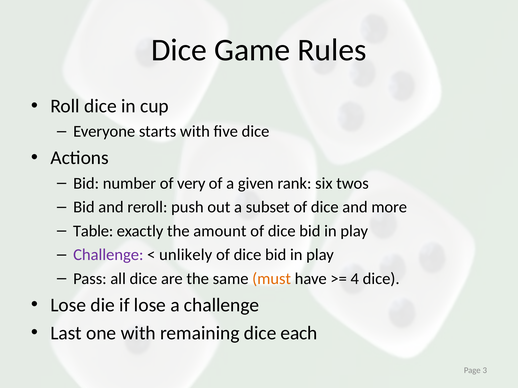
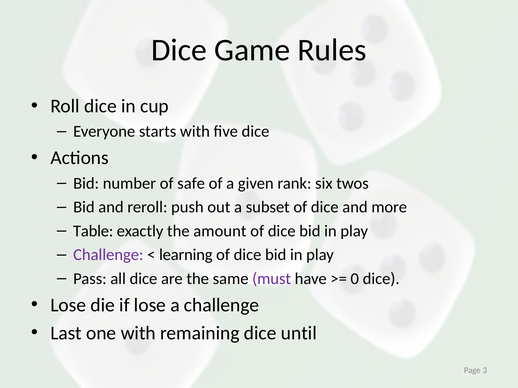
very: very -> safe (191, 184)
unlikely: unlikely -> learning (186, 255)
must colour: orange -> purple (272, 279)
4: 4 -> 0 (355, 279)
each: each -> until (299, 333)
